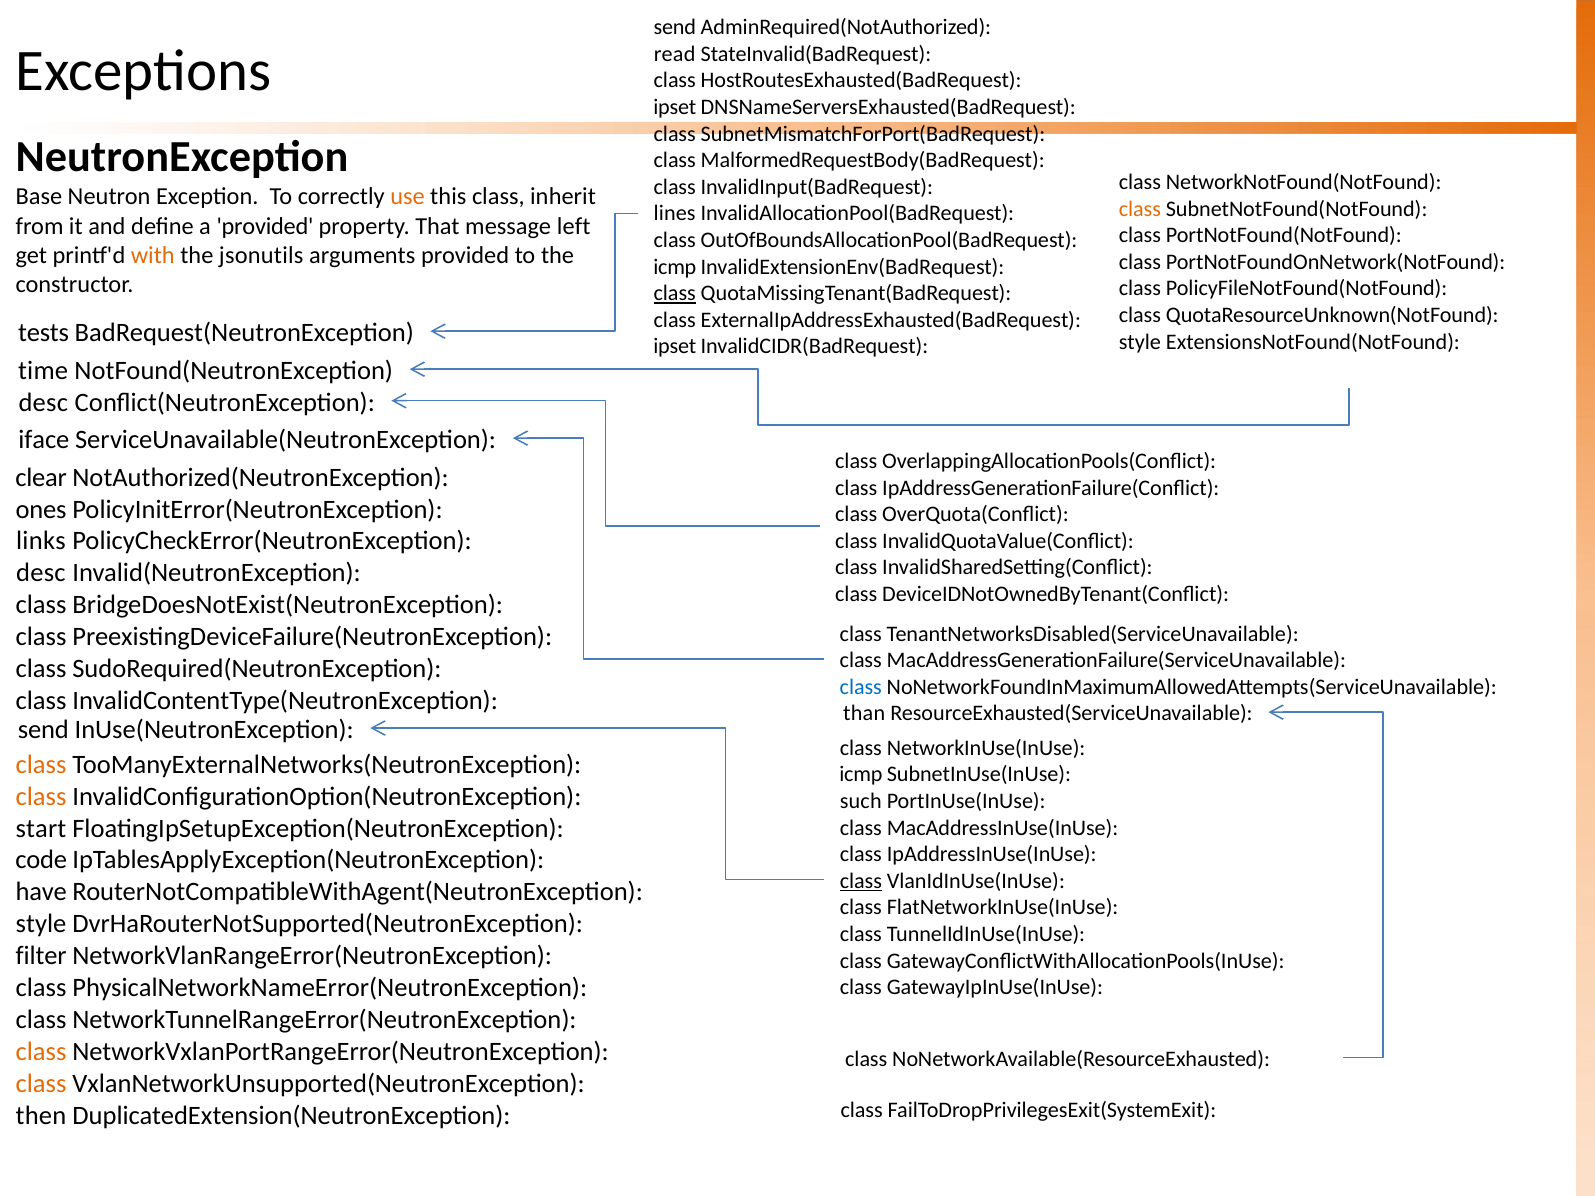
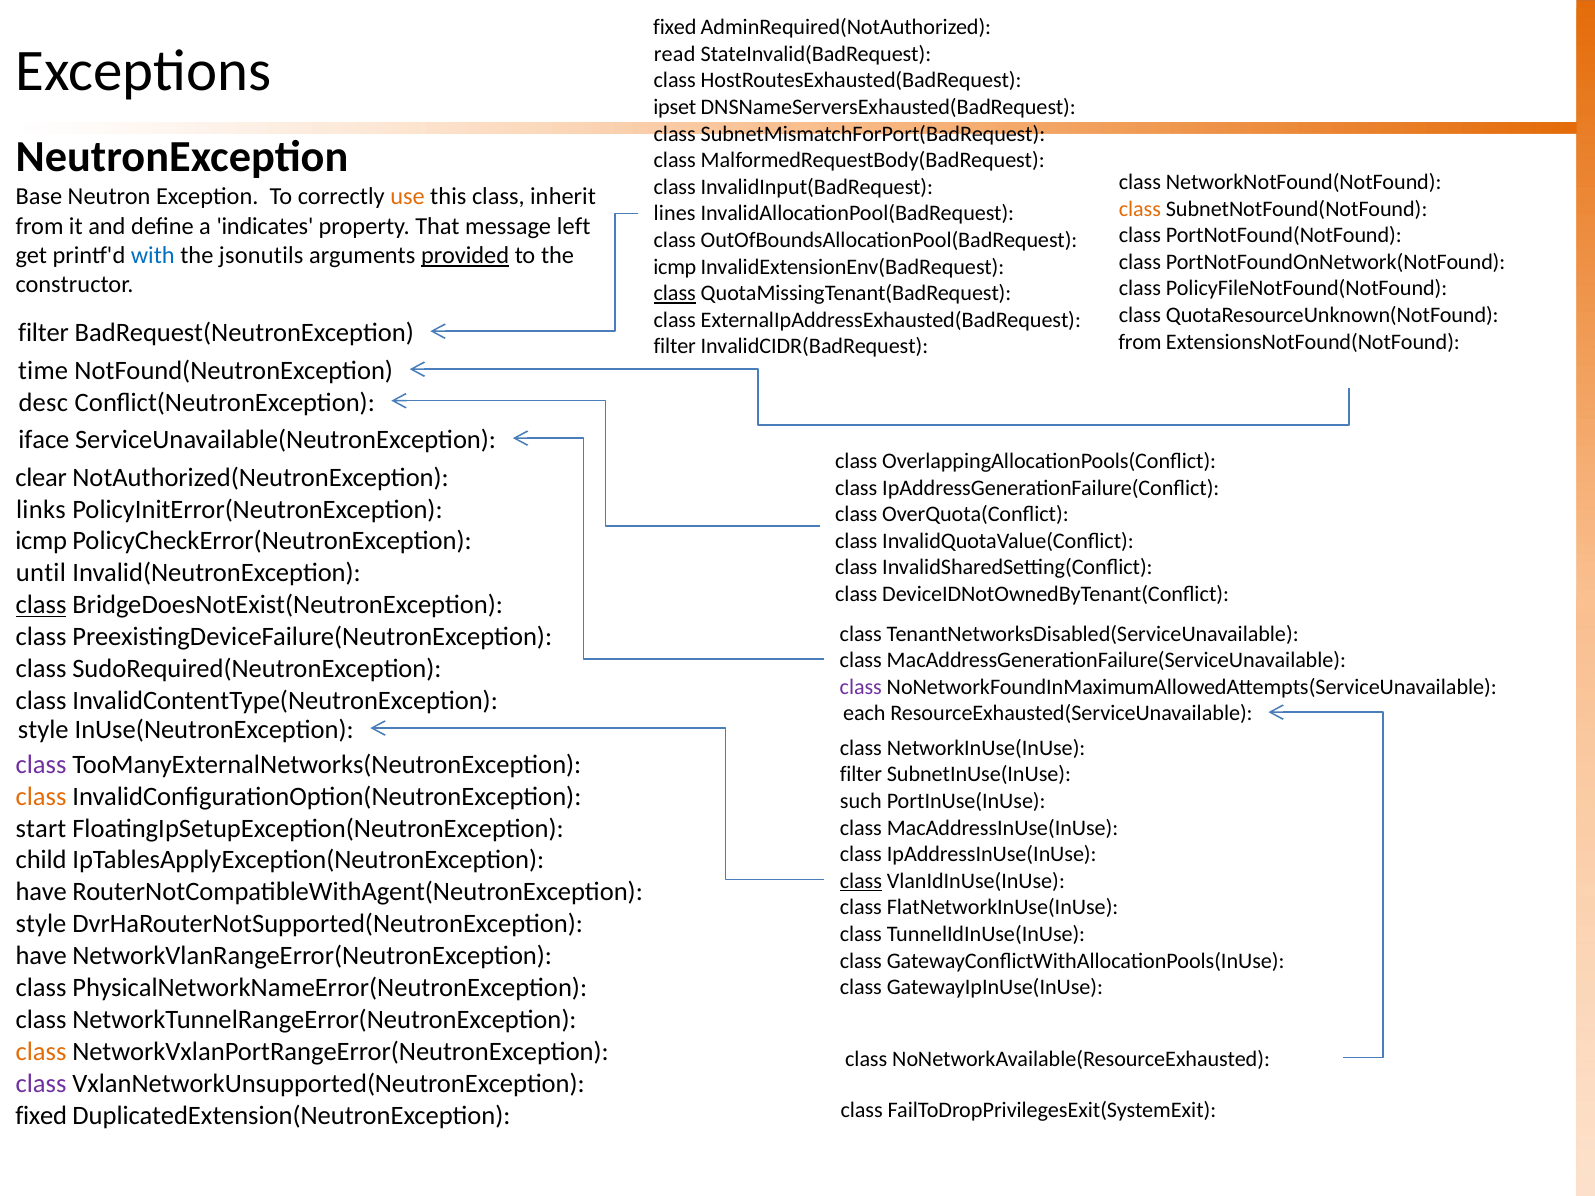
send: send -> fixed (675, 27)
a provided: provided -> indicates (265, 226)
with colour: orange -> blue (153, 256)
provided underline: none -> present (465, 256)
tests: tests -> filter (44, 333)
style: style -> from (1140, 342)
ipset: ipset -> filter (675, 347)
ones: ones -> links (41, 509)
links: links -> icmp (41, 541)
desc: desc -> until (41, 573)
class underline: none -> present (41, 605)
class colour: blue -> purple (861, 687)
than: than -> each (864, 714)
send: send -> style (43, 730)
class colour: orange -> purple (41, 765)
icmp: icmp -> filter (861, 775)
code: code -> child (41, 860)
filter: filter -> have (41, 956)
class colour: orange -> purple (41, 1084)
then: then -> fixed (41, 1116)
